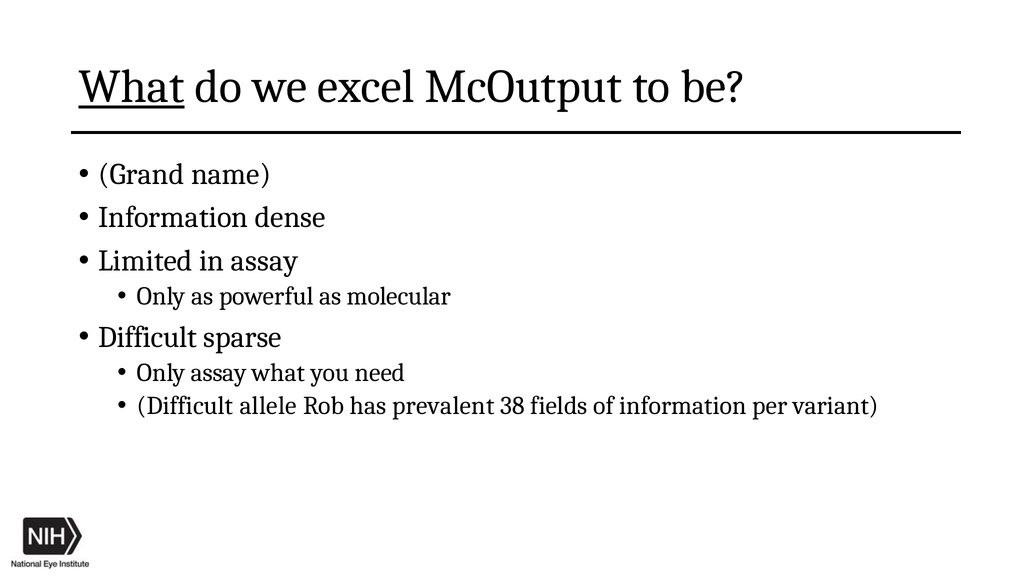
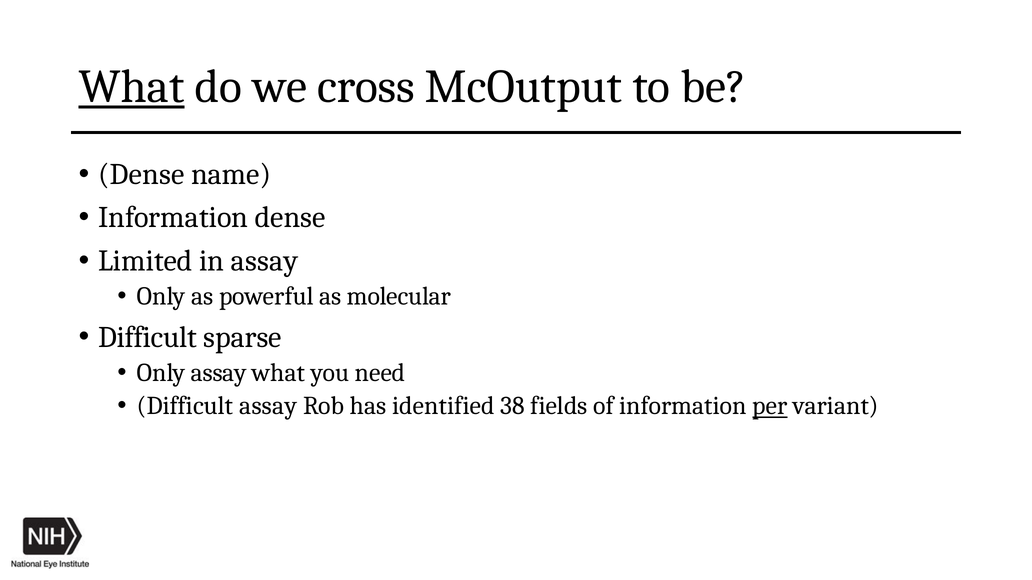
excel: excel -> cross (366, 87)
Grand: Grand -> Dense (141, 174)
Difficult allele: allele -> assay (268, 406)
prevalent: prevalent -> identified (443, 406)
per underline: none -> present (770, 406)
